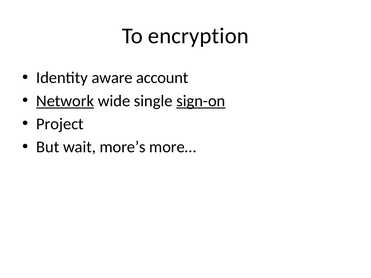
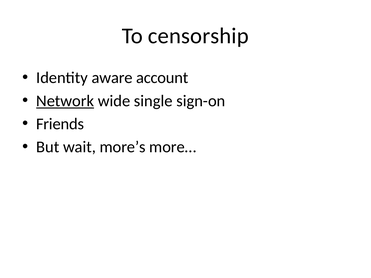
encryption: encryption -> censorship (198, 36)
sign-on underline: present -> none (201, 101)
Project: Project -> Friends (60, 124)
